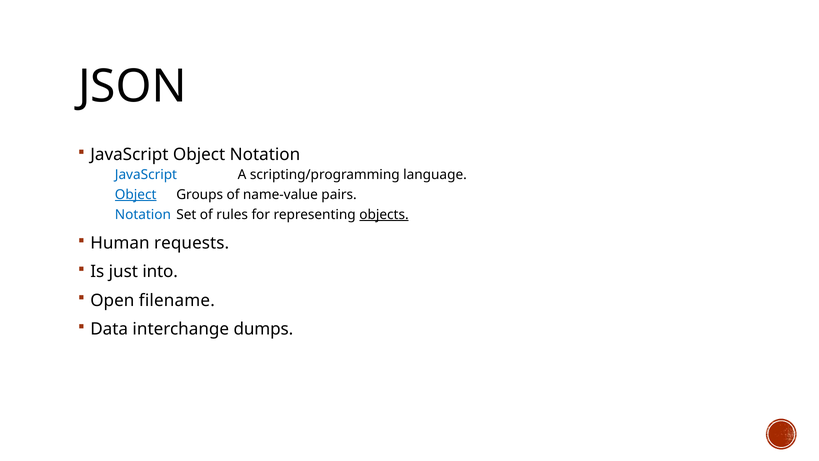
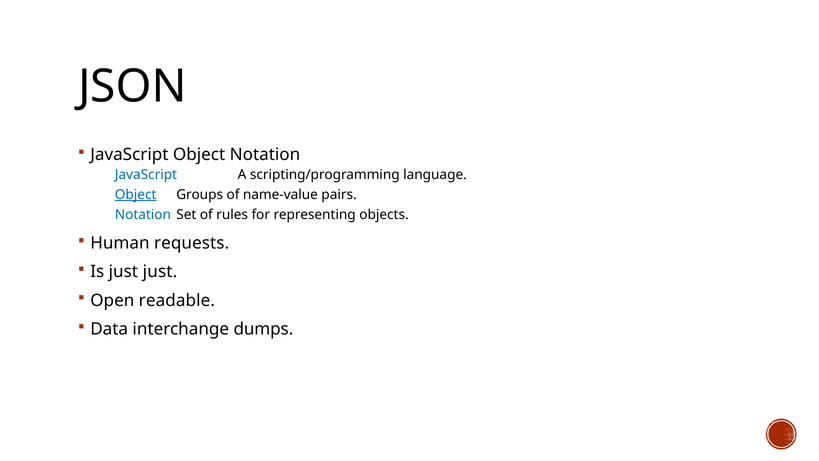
objects underline: present -> none (384, 214)
just into: into -> just (160, 272)
filename: filename -> readable (177, 300)
